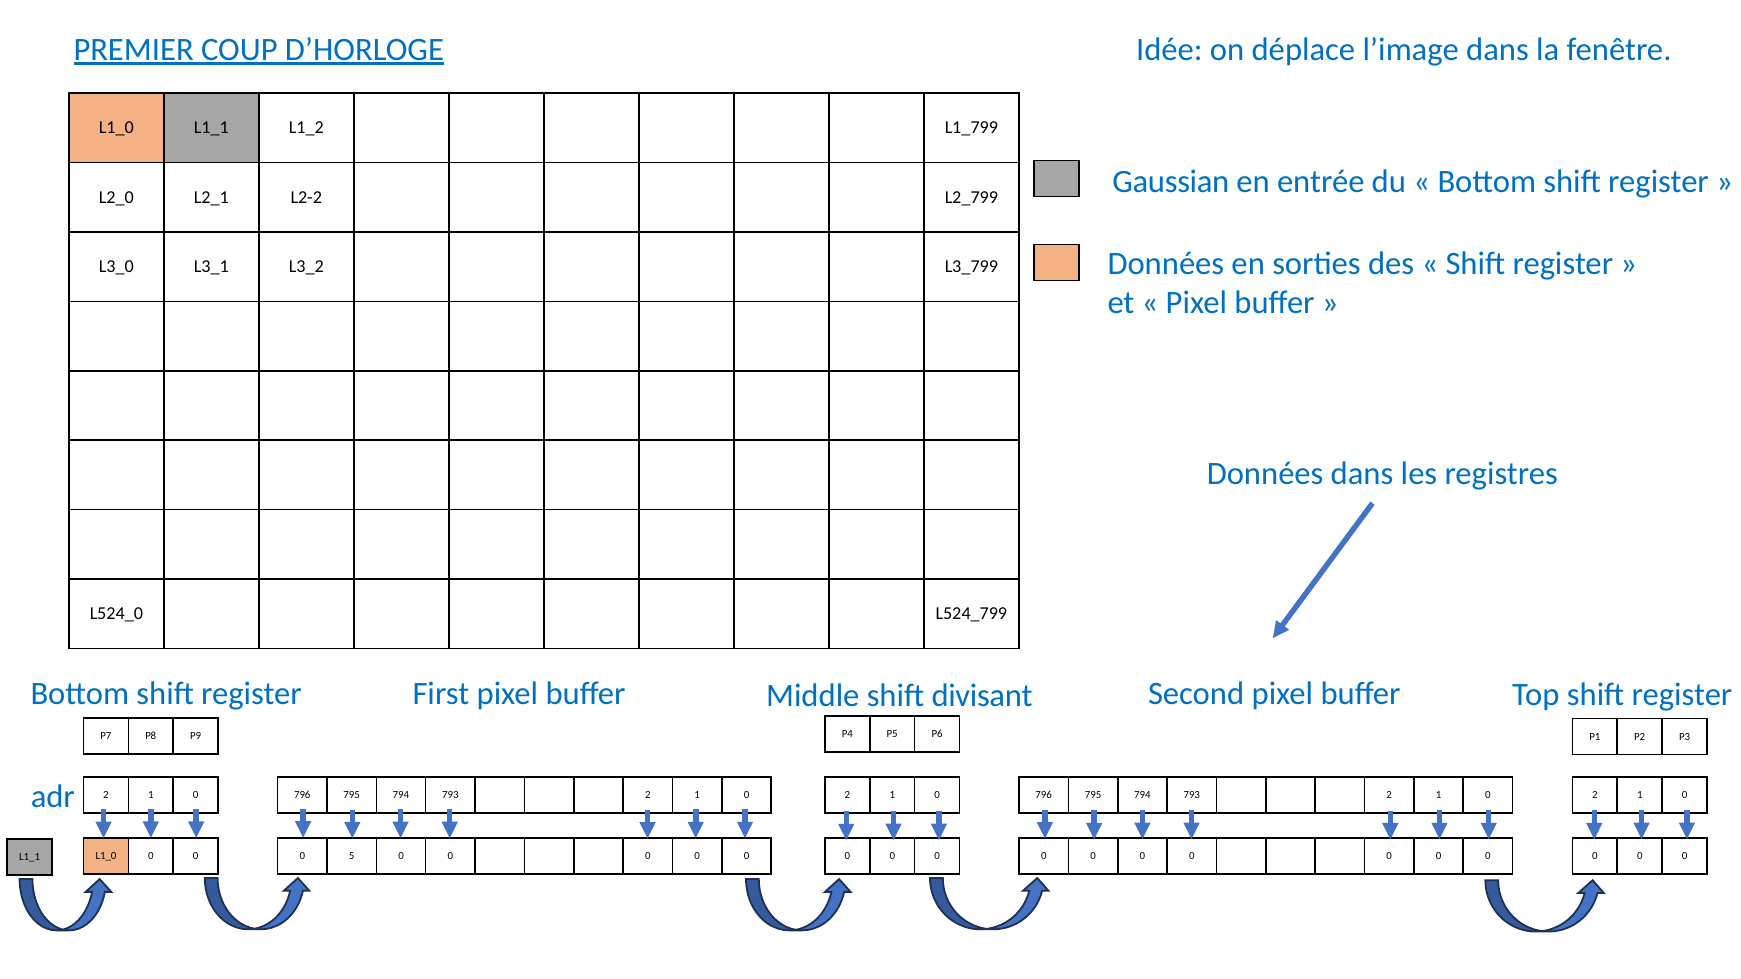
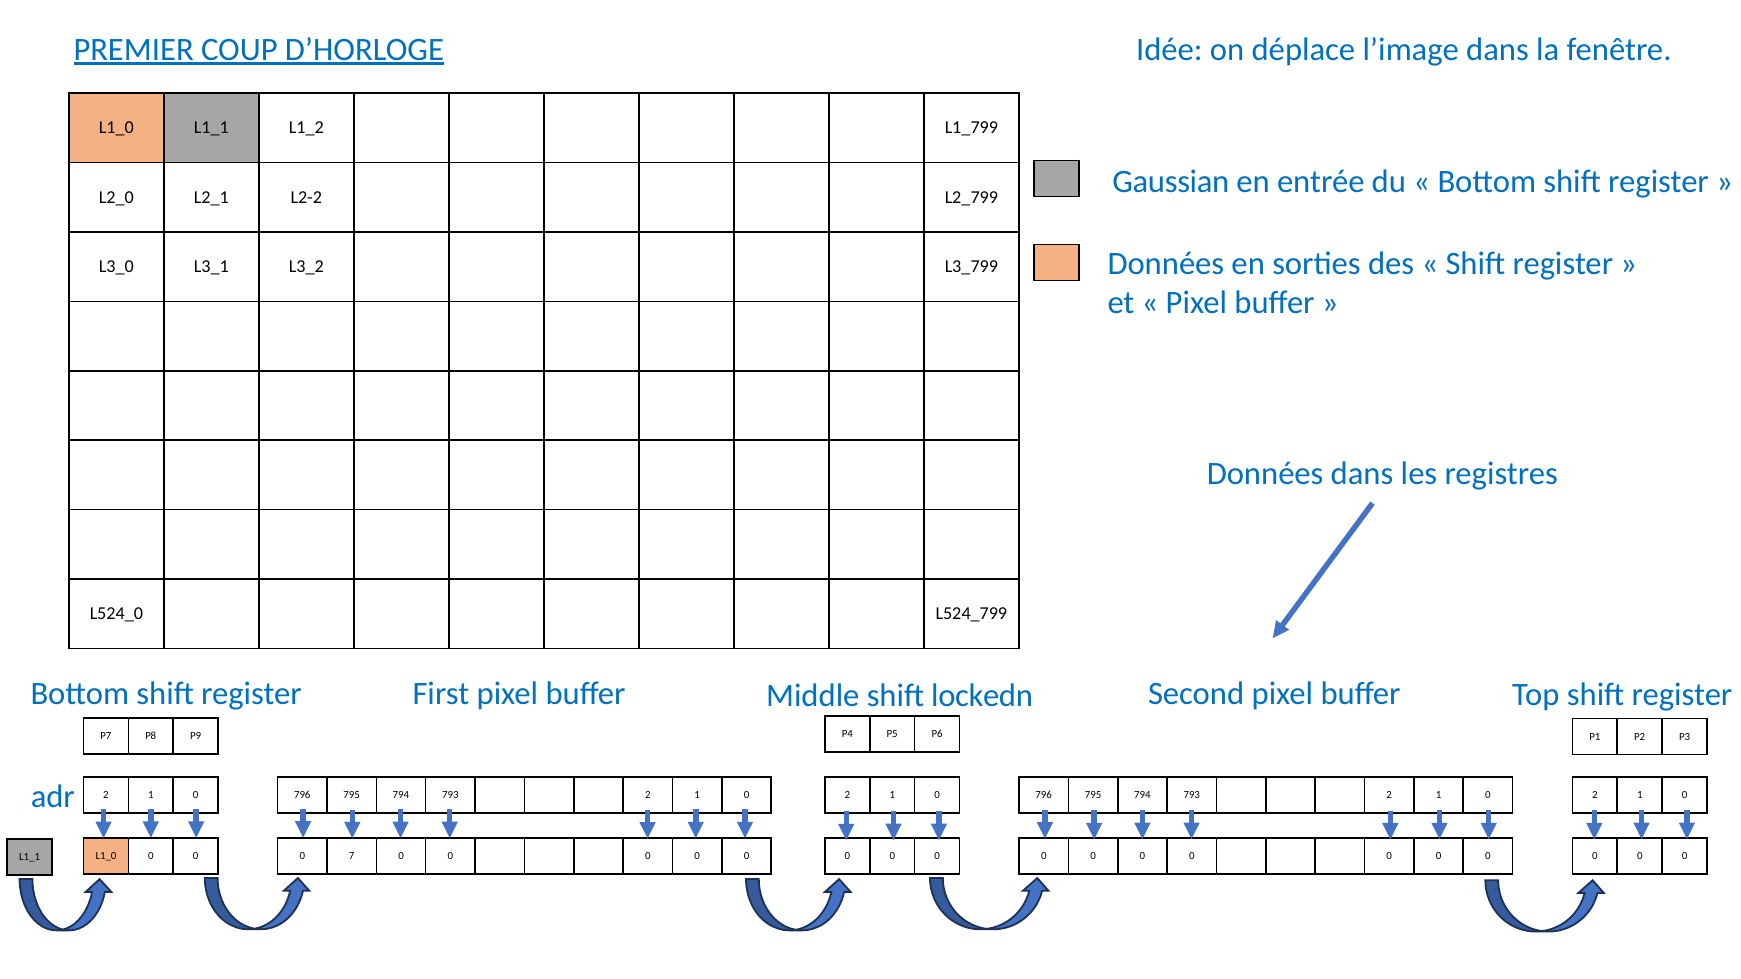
divisant: divisant -> lockedn (982, 696)
5: 5 -> 7 (352, 857)
